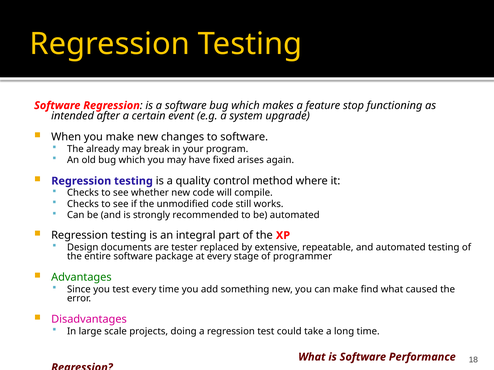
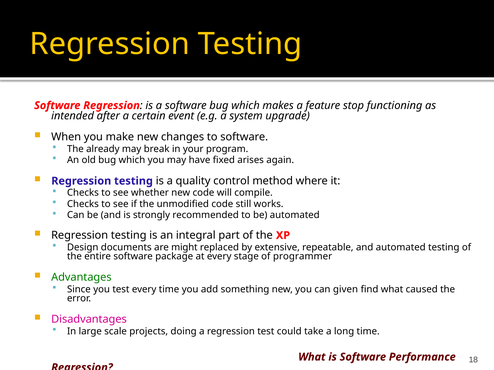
tester: tester -> might (184, 248)
can make: make -> given (346, 290)
